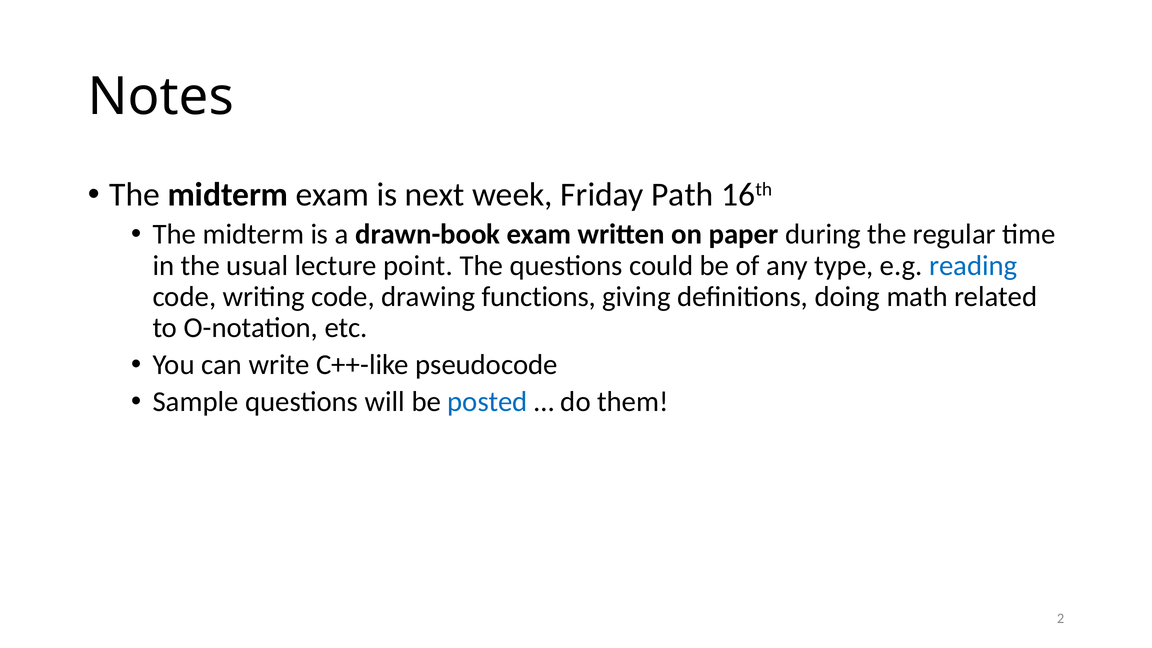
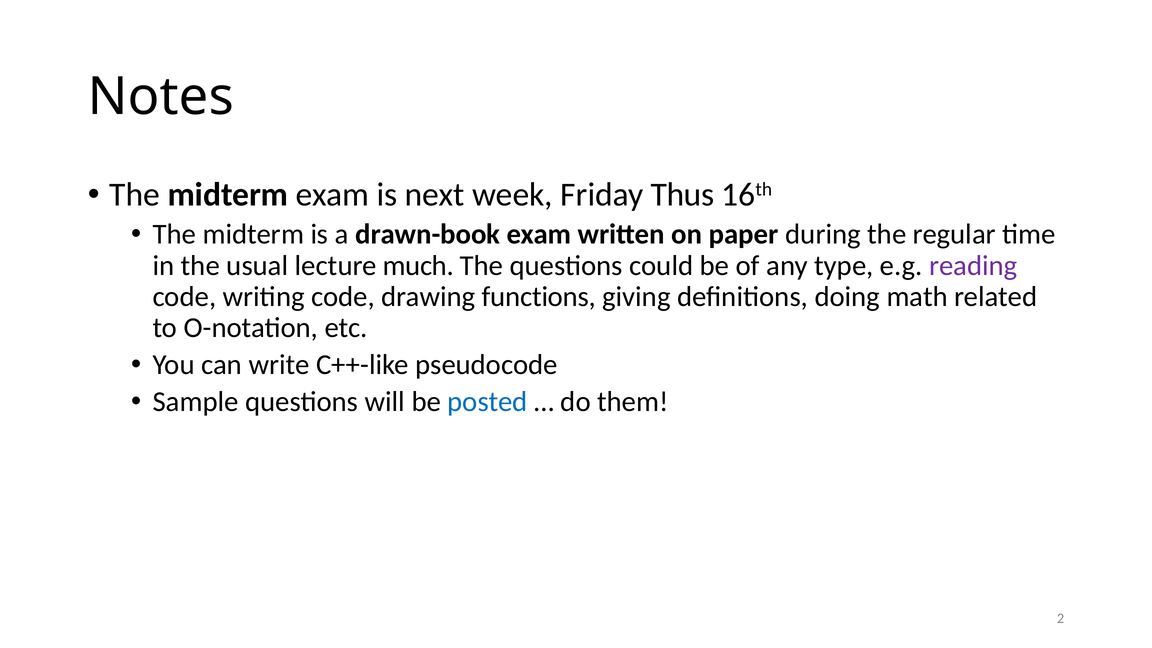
Path: Path -> Thus (682, 195)
point: point -> much (418, 266)
reading colour: blue -> purple (973, 266)
